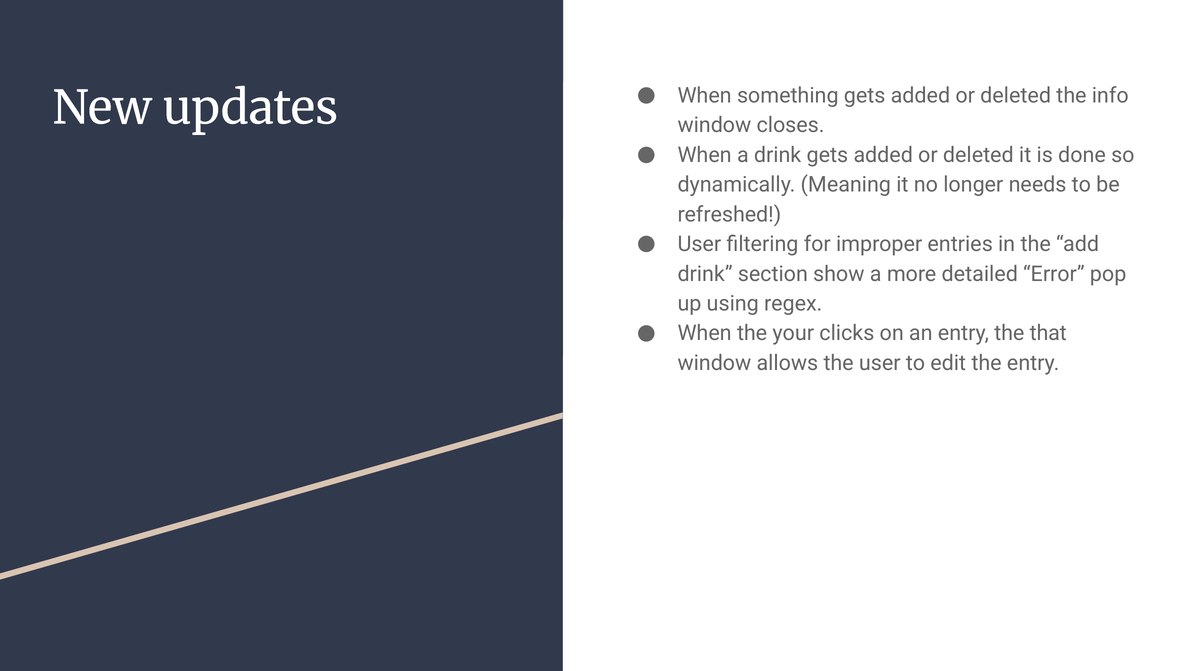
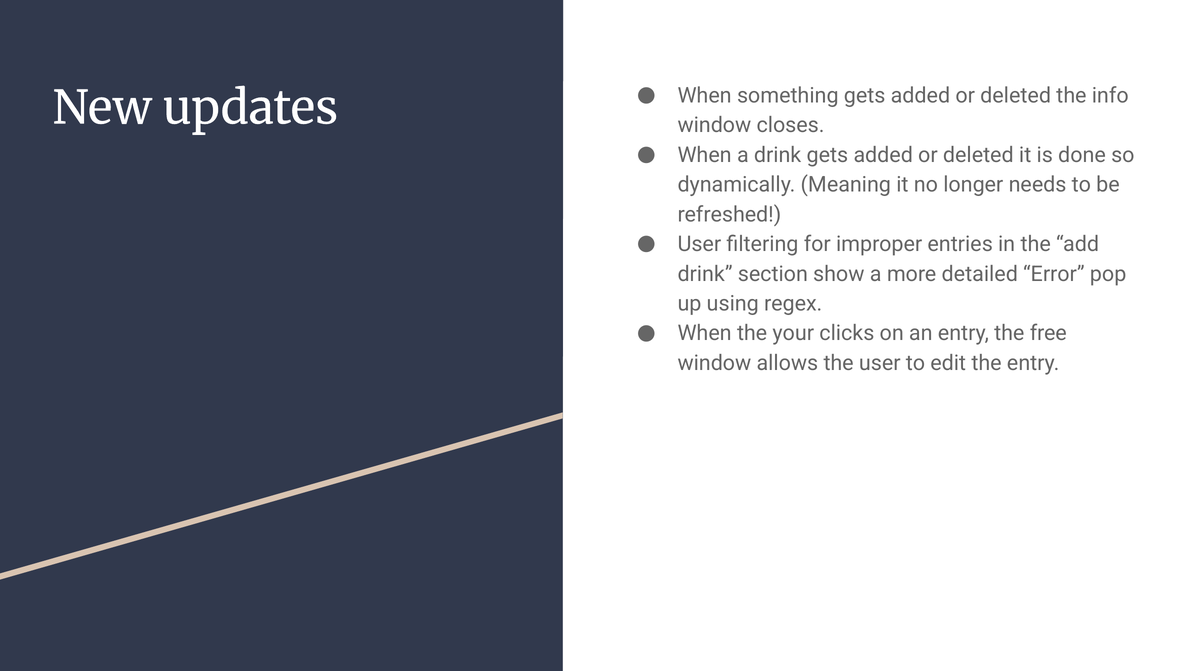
that: that -> free (1048, 333)
